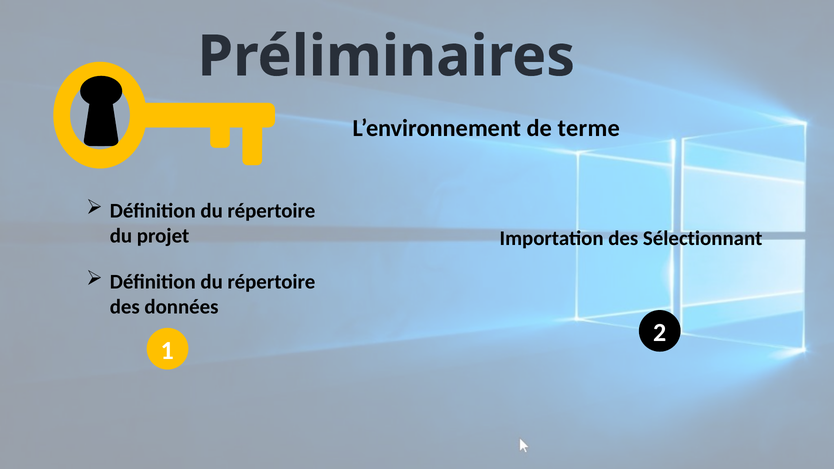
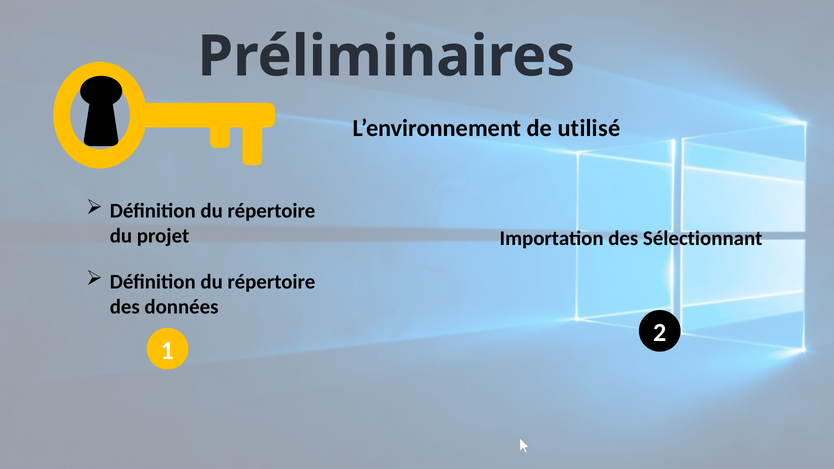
terme: terme -> utilisé (589, 128)
